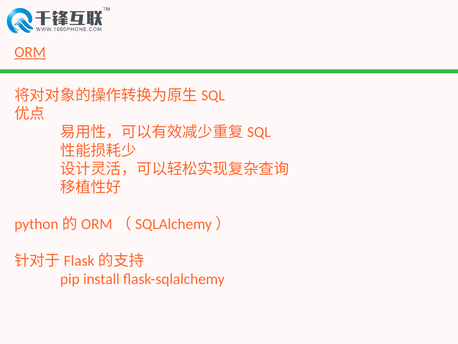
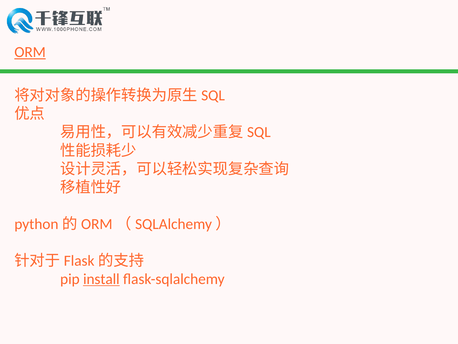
install underline: none -> present (101, 279)
